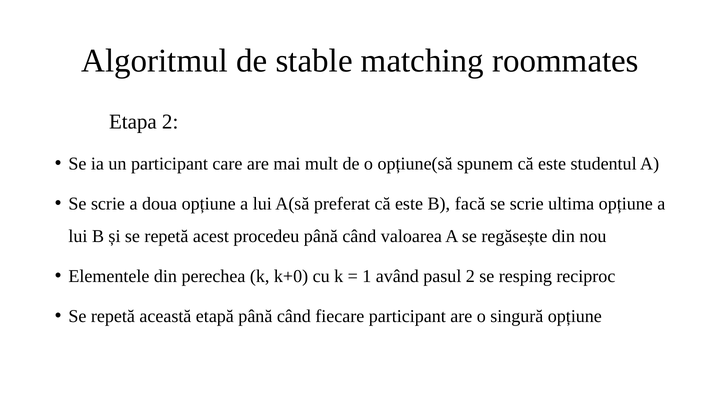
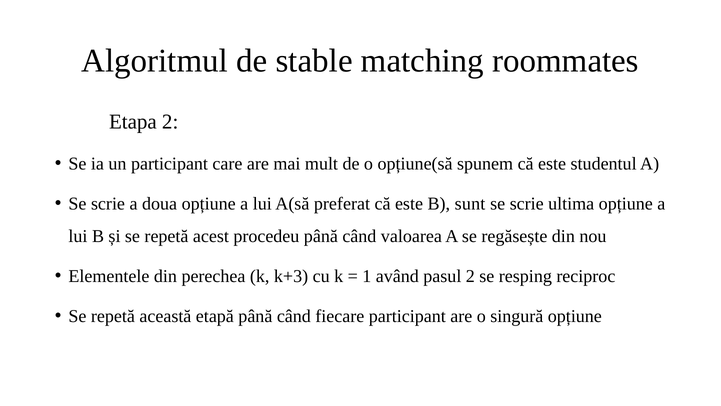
facă: facă -> sunt (470, 204)
k+0: k+0 -> k+3 (291, 276)
